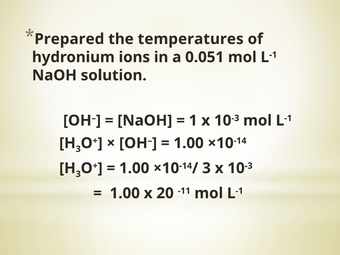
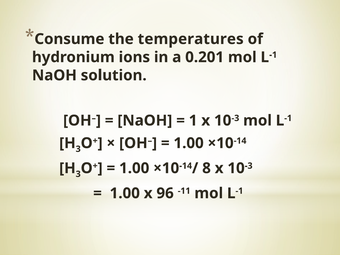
Prepared: Prepared -> Consume (69, 39)
0.051: 0.051 -> 0.201 (205, 57)
3: 3 -> 8 (207, 168)
20: 20 -> 96 (165, 193)
